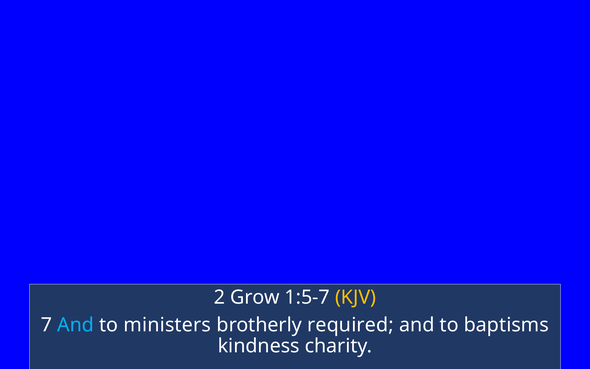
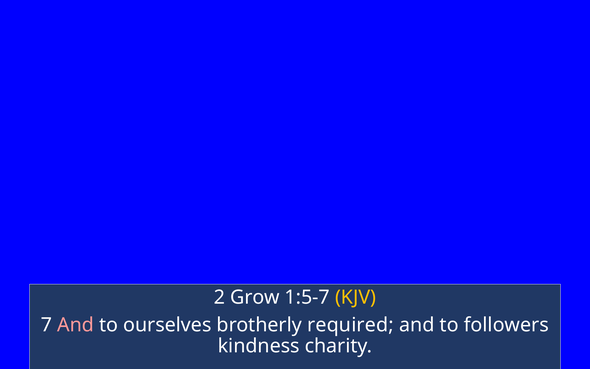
And colour: light blue -> pink (76, 325)
ministers: ministers -> ourselves (167, 325)
baptisms: baptisms -> followers (506, 325)
